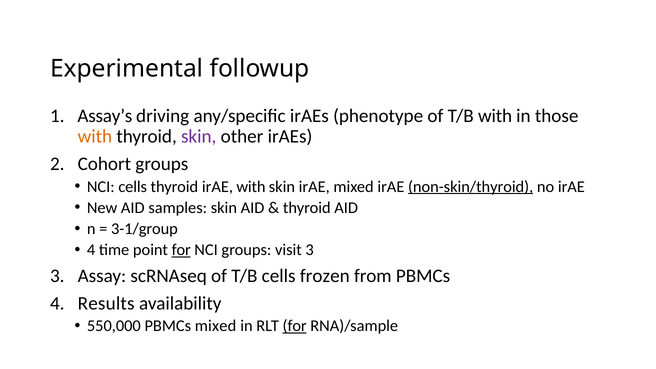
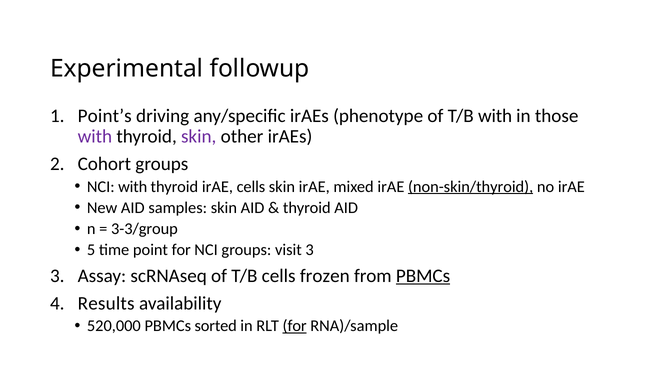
Assay’s: Assay’s -> Point’s (105, 116)
with colour: orange -> purple (95, 137)
NCI cells: cells -> with (133, 187)
irAE with: with -> cells (251, 187)
3-1/group: 3-1/group -> 3-3/group (144, 229)
4: 4 -> 5 (91, 250)
for underline: present -> none (181, 250)
PBMCs underline: none -> present (423, 276)
550,000: 550,000 -> 520,000 (114, 326)
PBMCs mixed: mixed -> sorted (216, 326)
